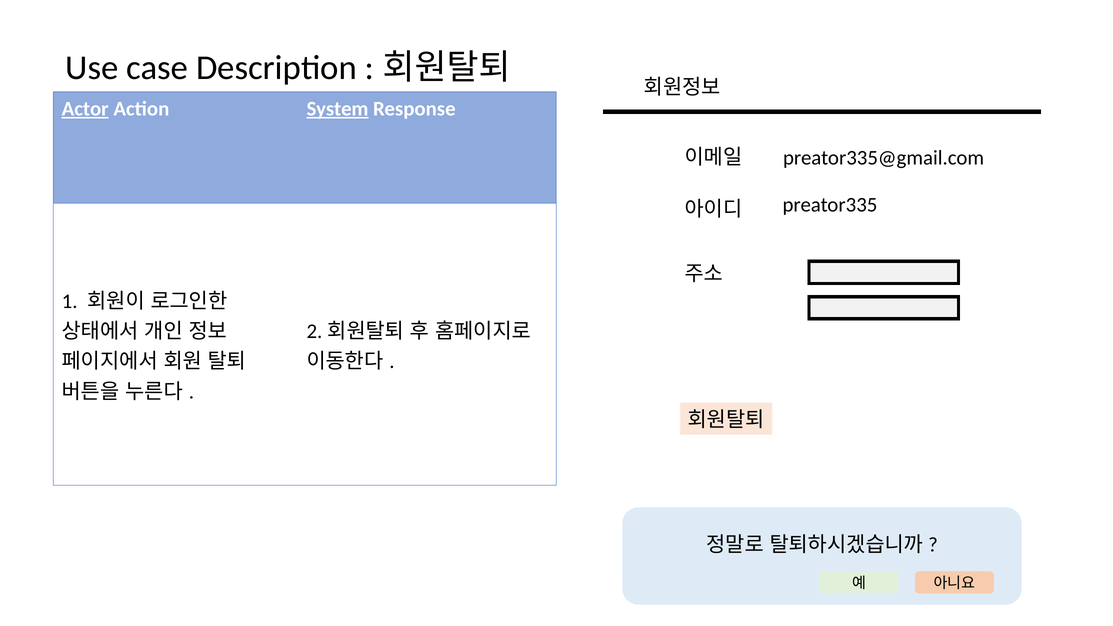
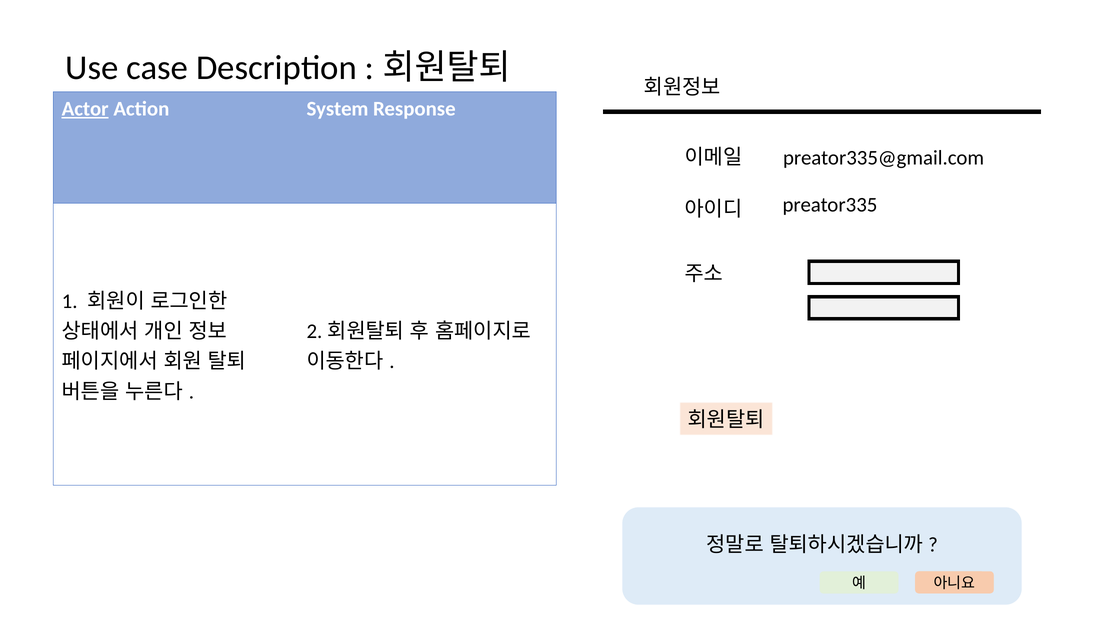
System underline: present -> none (337, 109)
